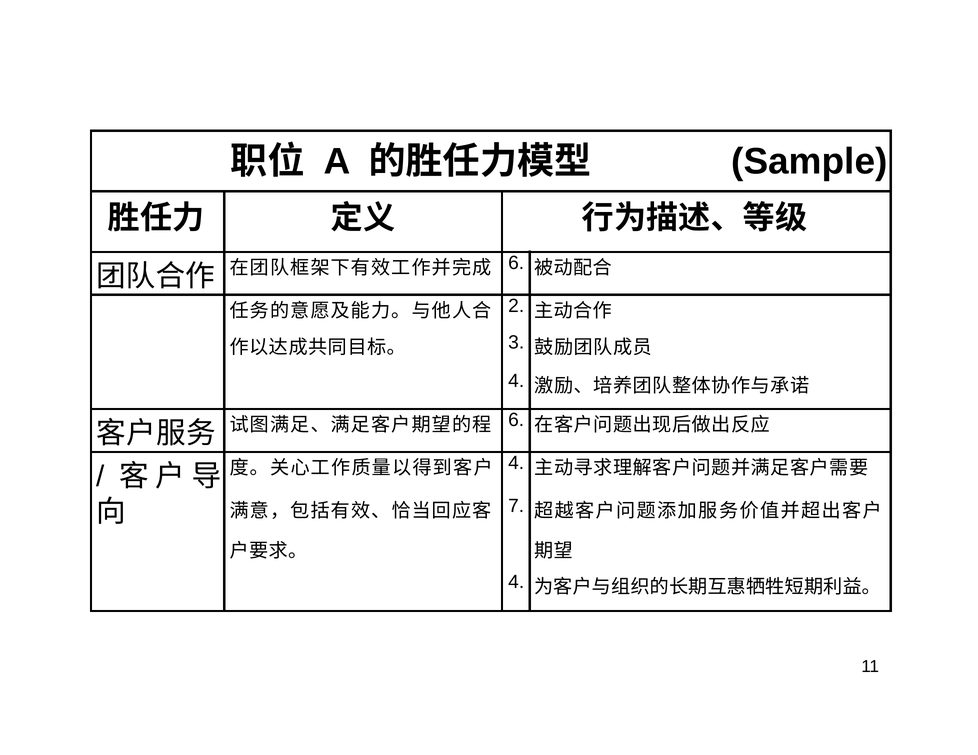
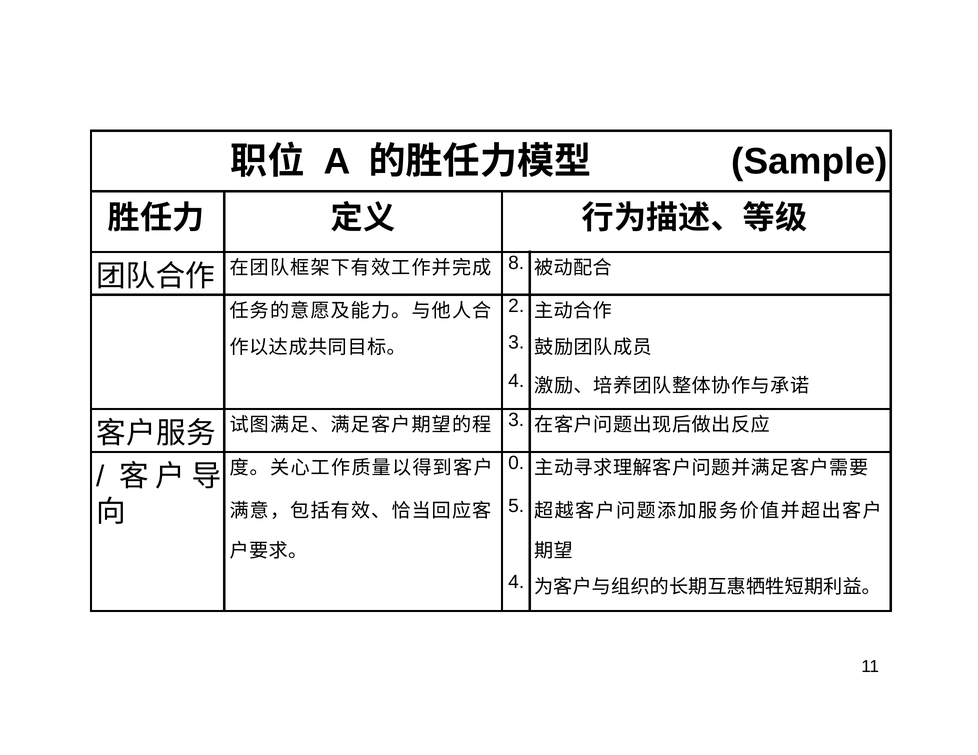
6: 6 -> 8 (516, 263)
6: 6 -> 3 (516, 420)
4: 4 -> 0 (516, 463)
7: 7 -> 5 (516, 507)
